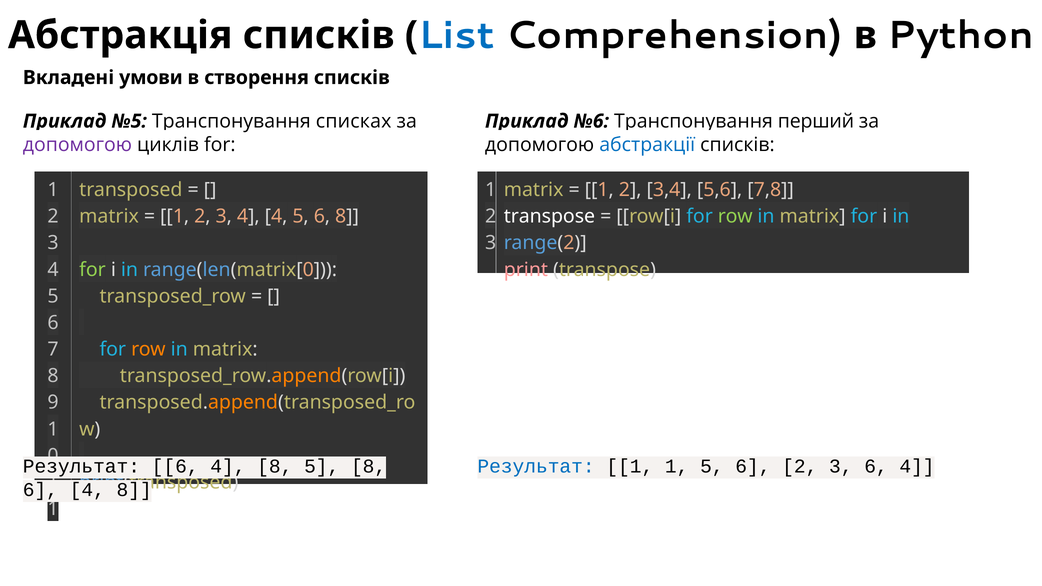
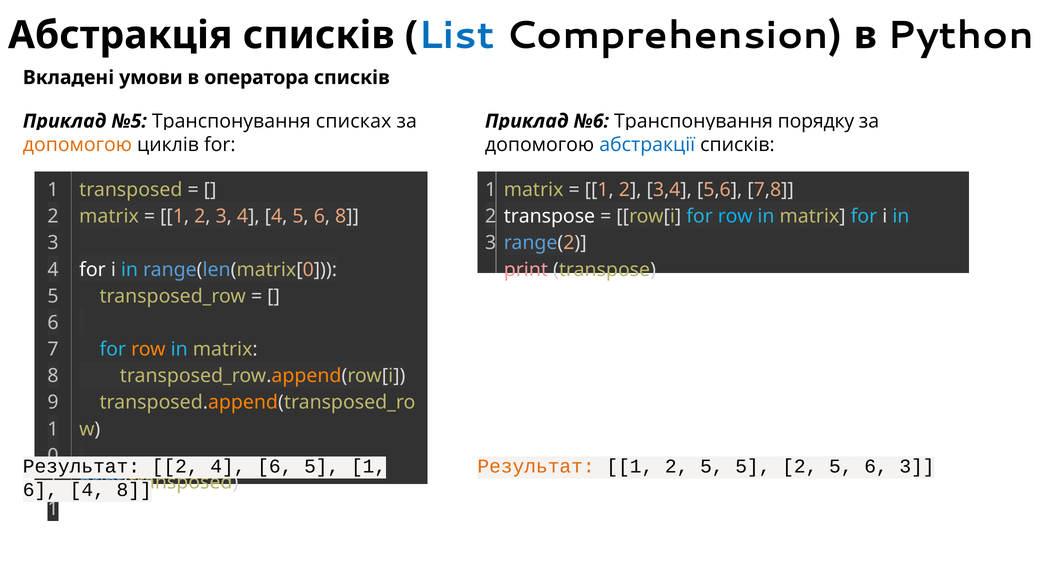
створення: створення -> оператора (257, 78)
перший: перший -> порядку (816, 121)
допомогою colour: purple -> orange (77, 145)
row colour: light green -> light blue (735, 216)
for colour: light green -> white (93, 270)
6: 6 -> 2 (175, 466)
8: 8 -> 6 (275, 466)
5 8: 8 -> 1 (369, 466)
Результат colour: blue -> orange (536, 466)
1: 1 -> 2 (677, 466)
6: 6 -> 5 (753, 466)
3: 3 -> 5 (841, 466)
4: 4 -> 3 (917, 466)
